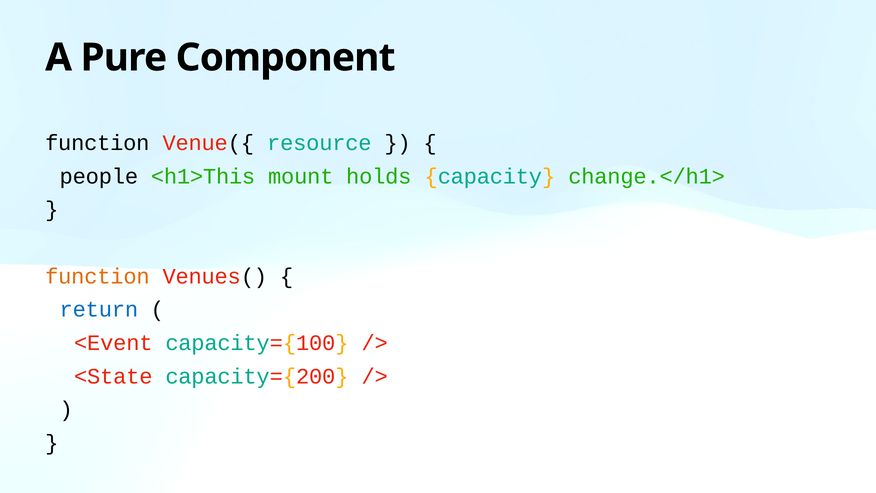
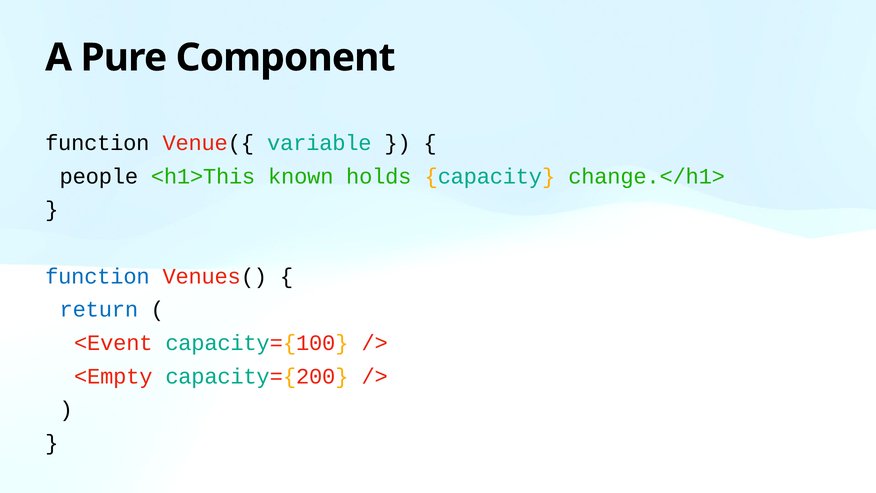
resource: resource -> variable (319, 143)
mount: mount -> known (301, 176)
function colour: orange -> blue (97, 276)
<State: <State -> <Empty (113, 376)
